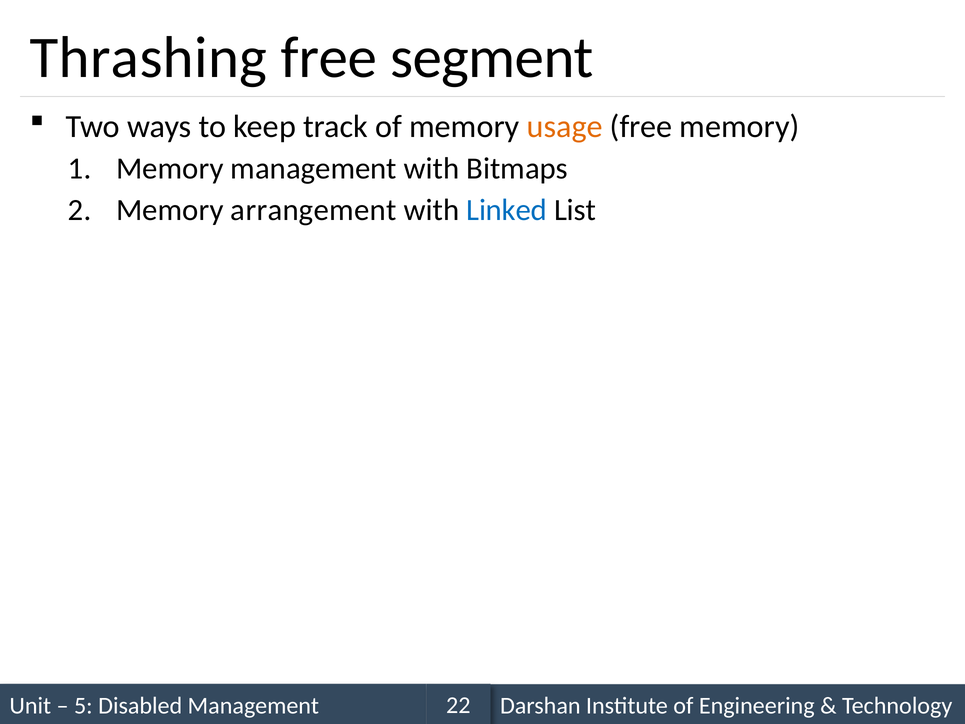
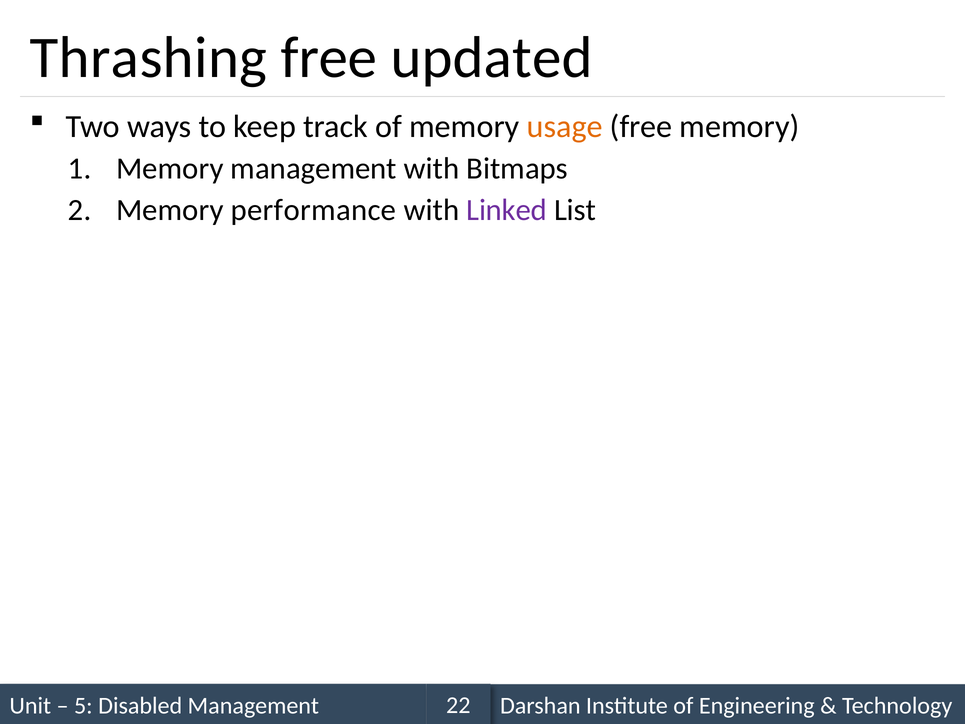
segment: segment -> updated (492, 58)
arrangement: arrangement -> performance (313, 210)
Linked colour: blue -> purple (507, 210)
